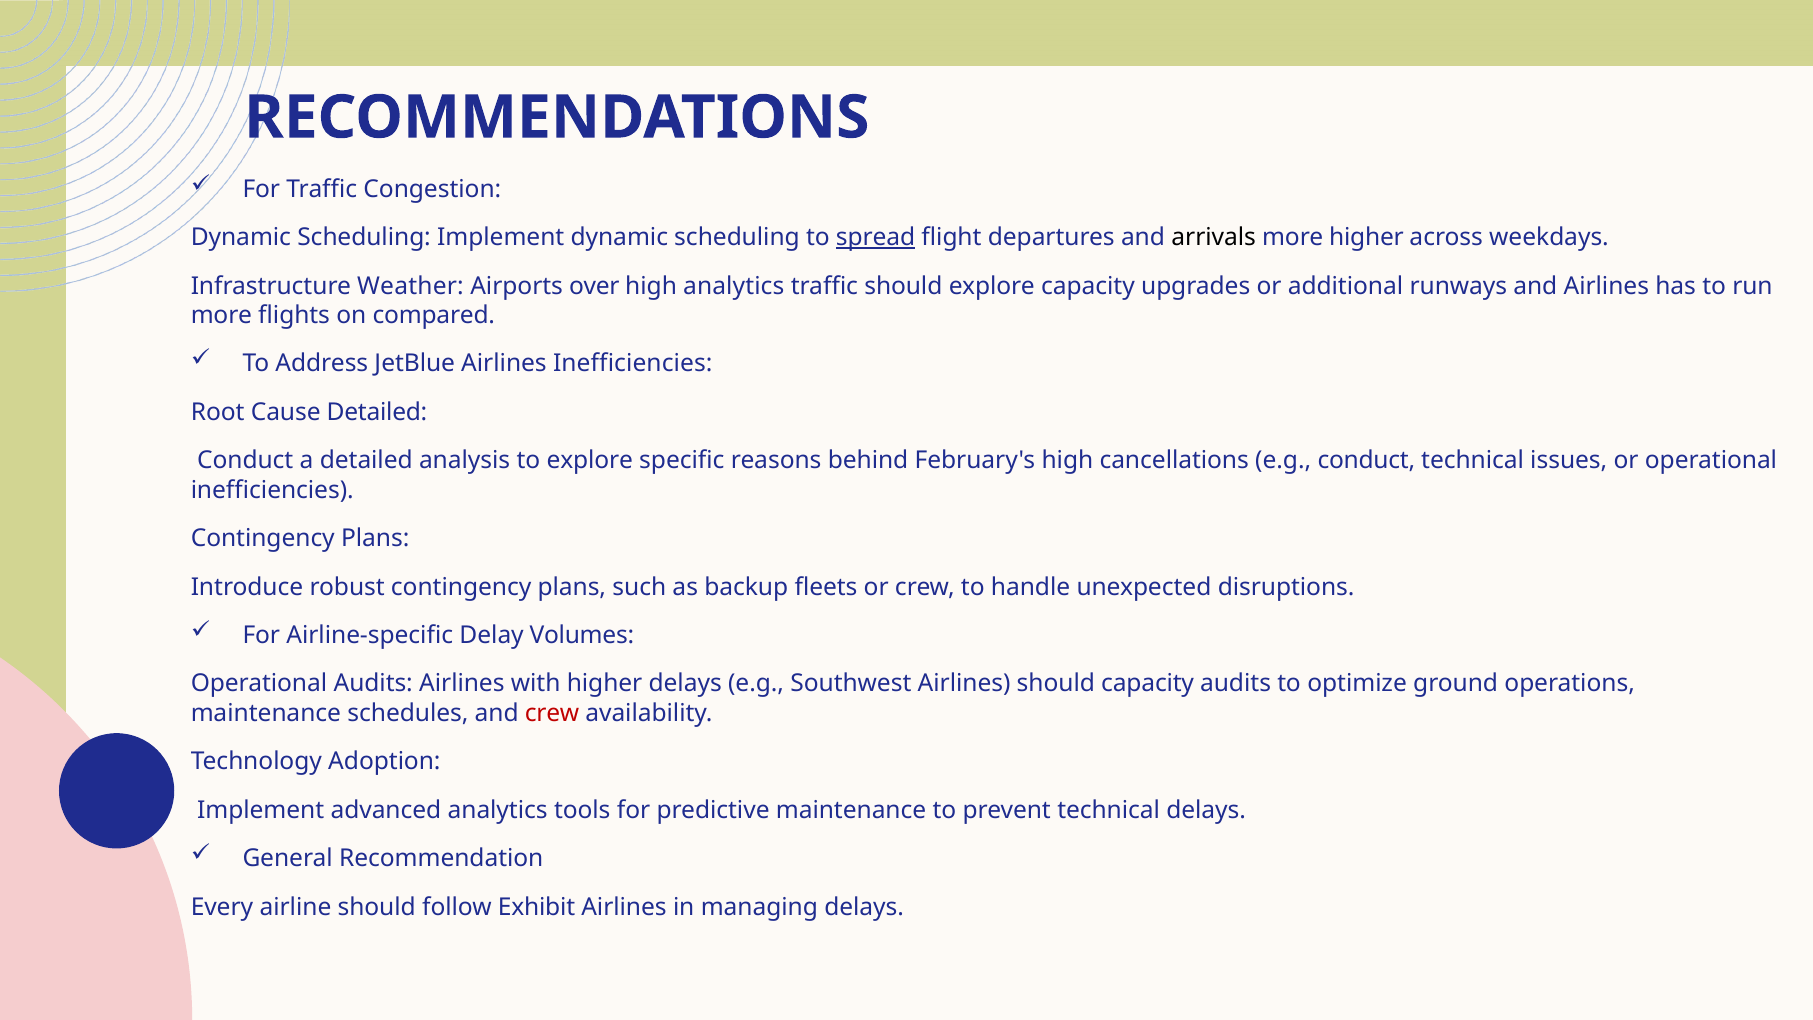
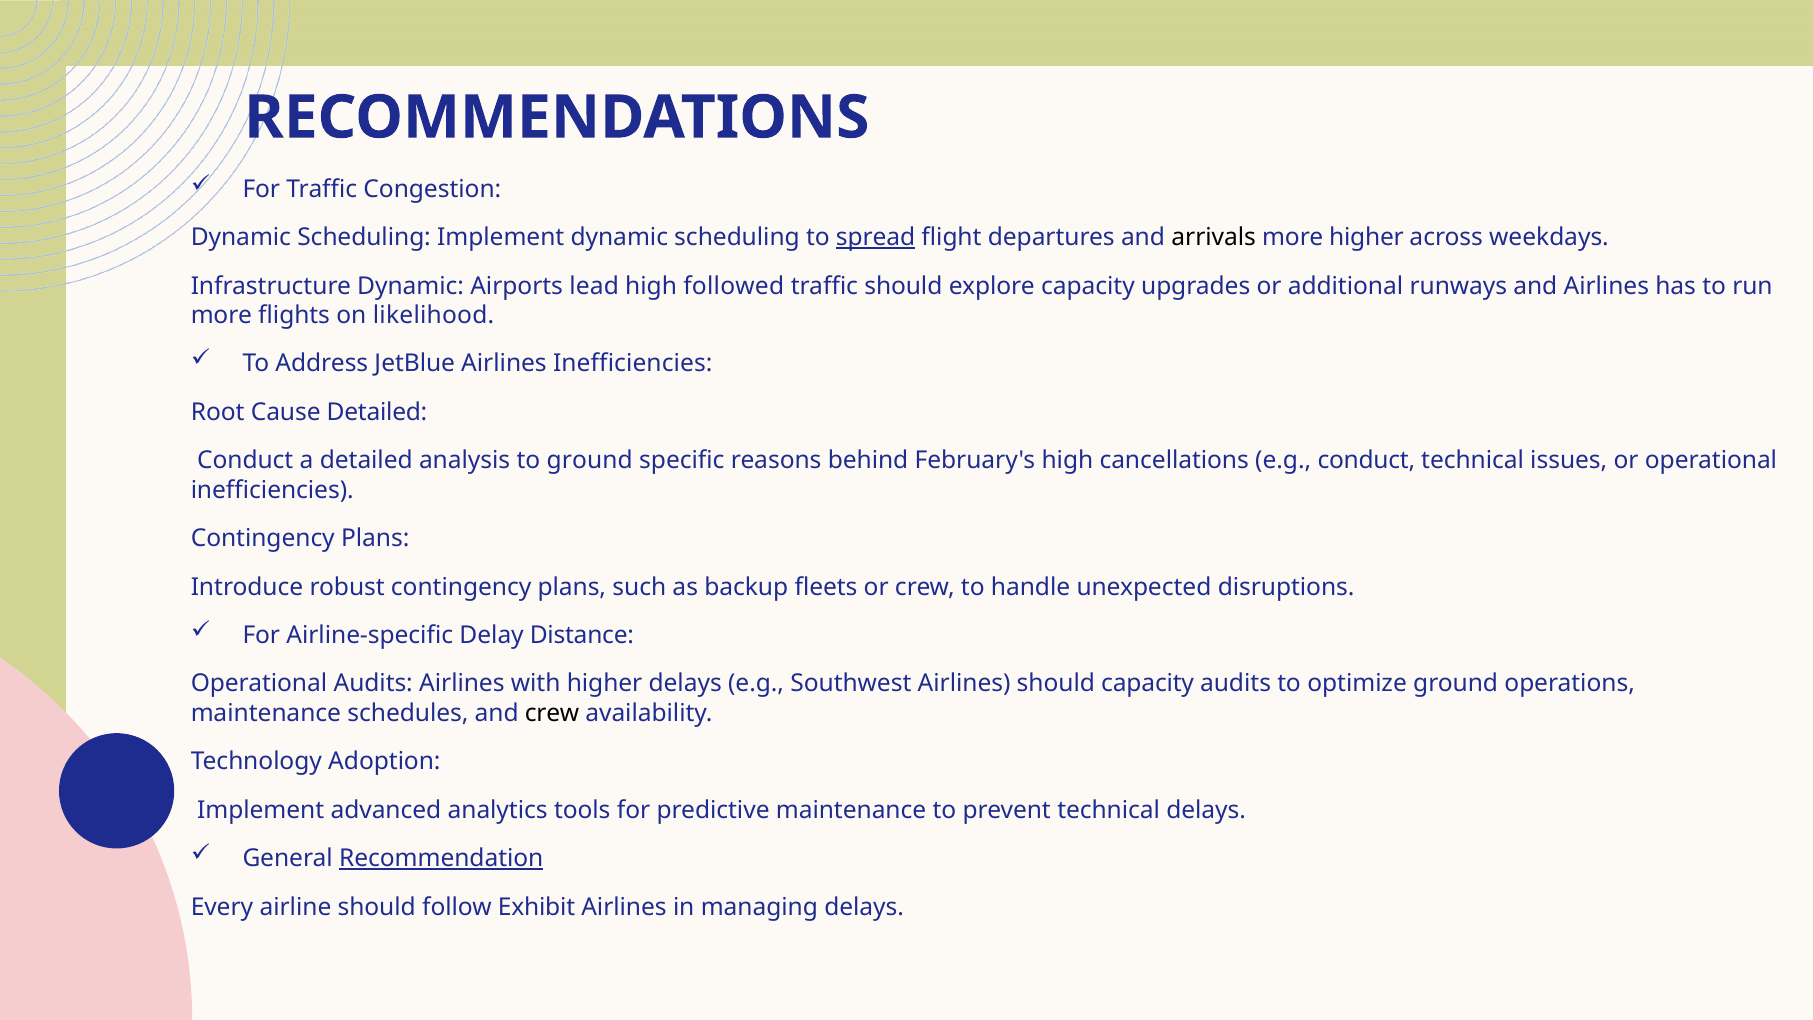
Infrastructure Weather: Weather -> Dynamic (411, 286)
over: over -> lead (594, 286)
high analytics: analytics -> followed (734, 286)
compared: compared -> likelihood (434, 315)
to explore: explore -> ground (590, 461)
Volumes: Volumes -> Distance (582, 635)
crew colour: red -> black (552, 713)
Recommendation underline: none -> present (441, 858)
